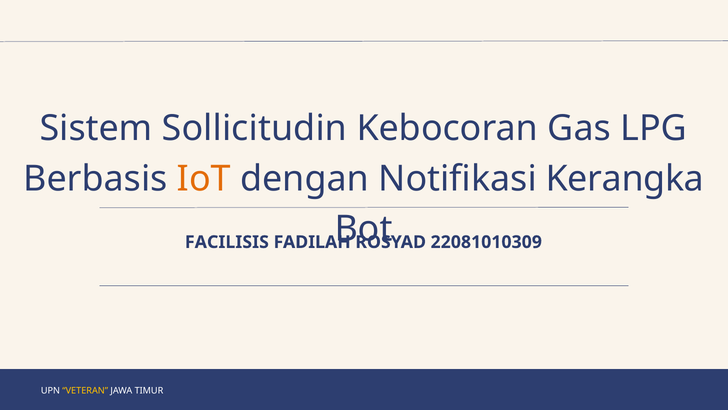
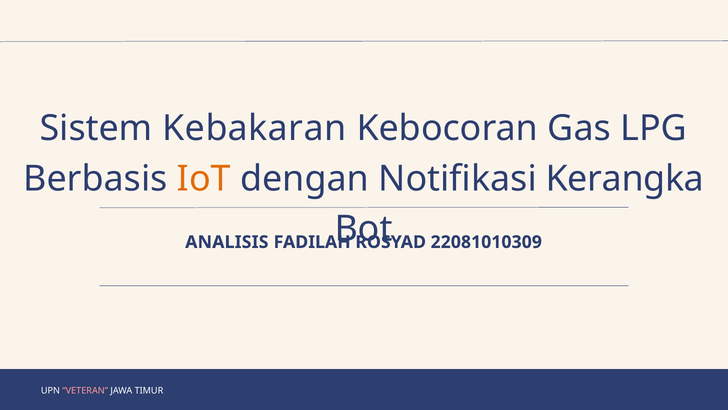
Sollicitudin: Sollicitudin -> Kebakaran (254, 128)
FACILISIS: FACILISIS -> ANALISIS (227, 242)
VETERAN colour: yellow -> pink (85, 390)
